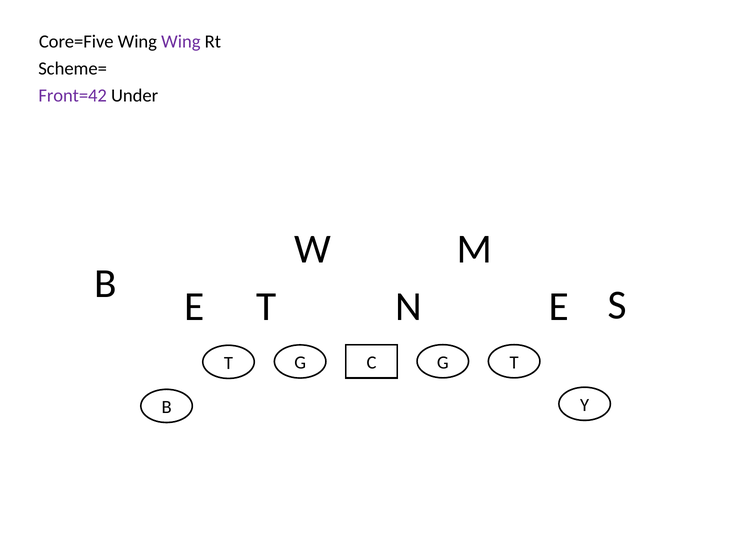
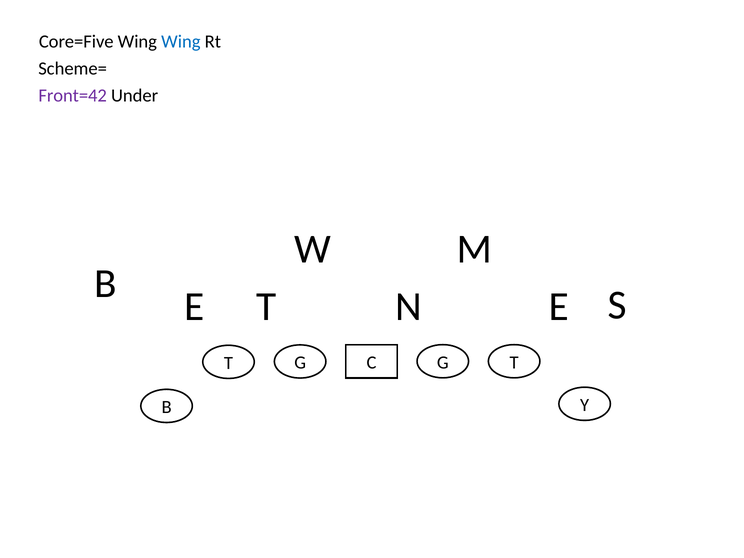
Wing colour: purple -> blue (181, 41)
